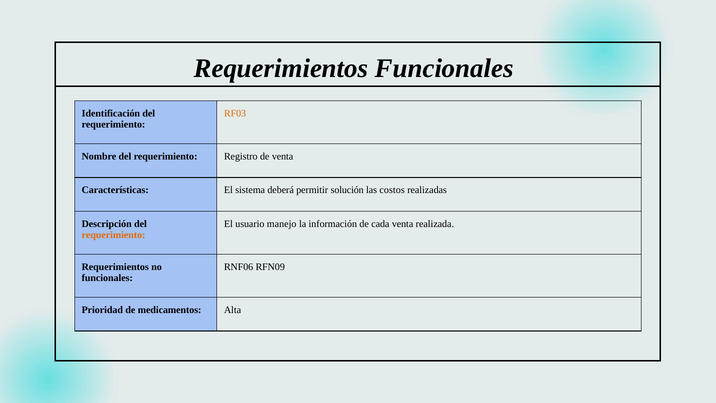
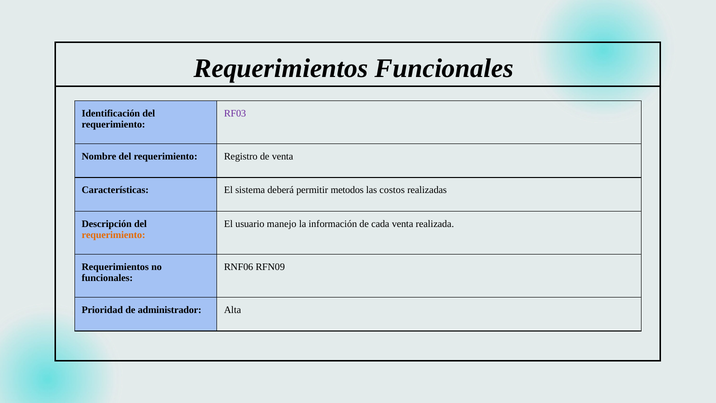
RF03 colour: orange -> purple (235, 113)
solución: solución -> metodos (347, 190)
medicamentos: medicamentos -> administrador (170, 310)
